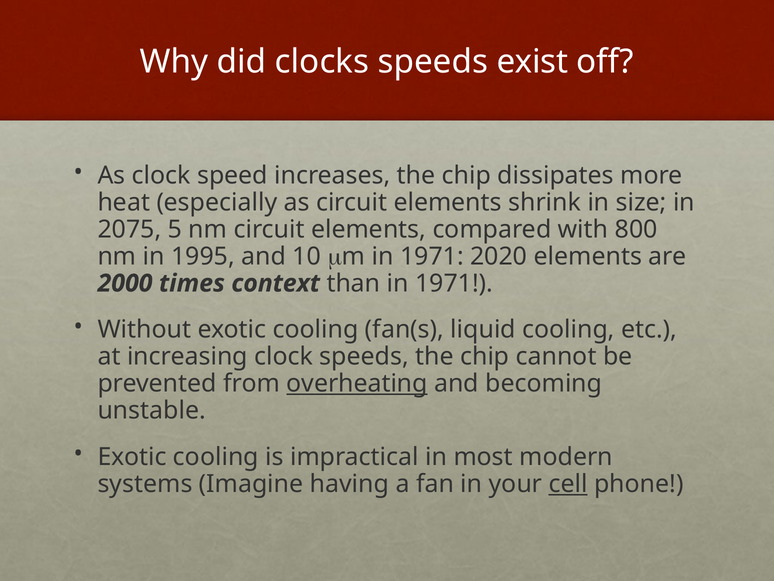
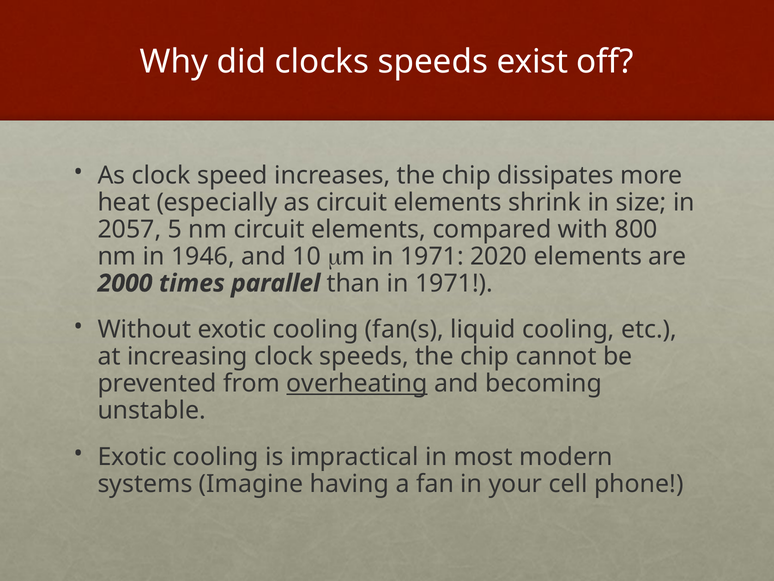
2075: 2075 -> 2057 (129, 229)
1995: 1995 -> 1946 (203, 256)
context: context -> parallel (276, 283)
cell underline: present -> none (568, 483)
